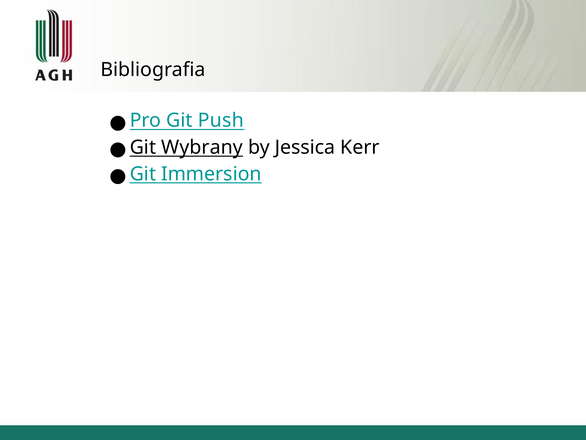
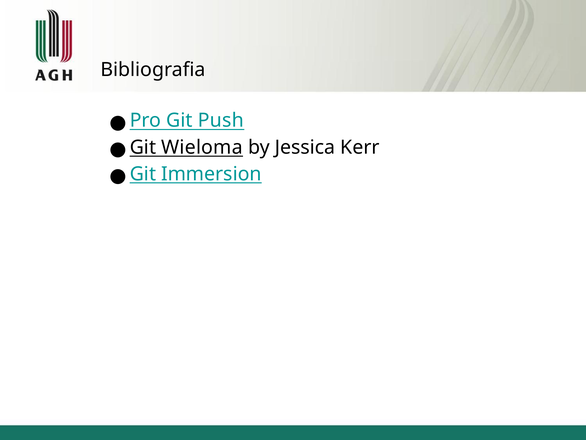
Wybrany: Wybrany -> Wieloma (202, 147)
